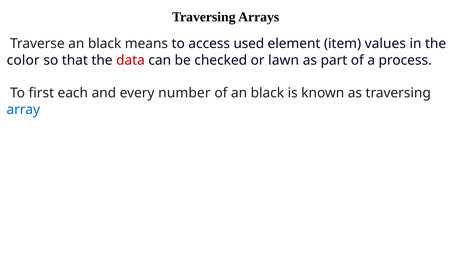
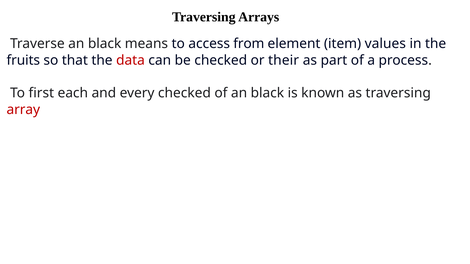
used: used -> from (249, 44)
color: color -> fruits (23, 60)
lawn: lawn -> their (284, 60)
every number: number -> checked (184, 93)
array colour: blue -> red (23, 110)
